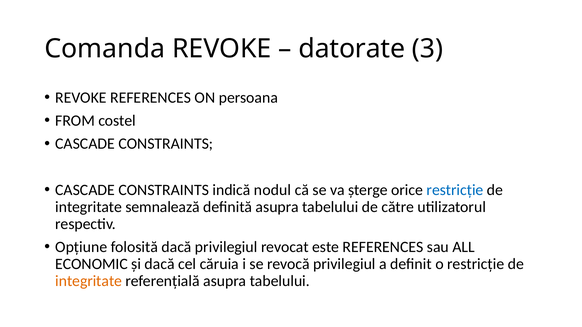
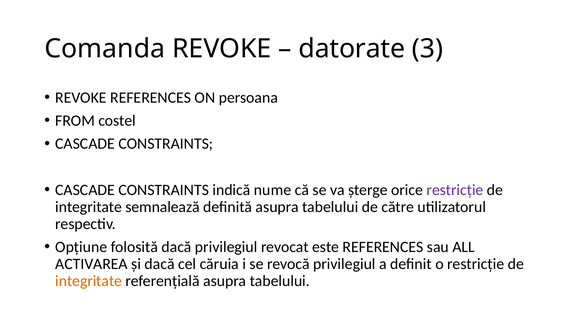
nodul: nodul -> nume (273, 190)
restricţie colour: blue -> purple (455, 190)
ECONOMIC: ECONOMIC -> ACTIVAREA (92, 264)
